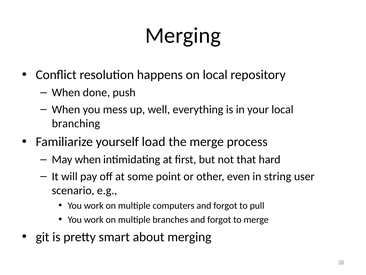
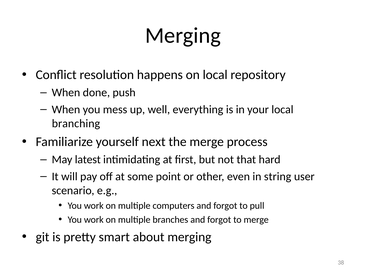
load: load -> next (154, 142)
May when: when -> latest (88, 159)
